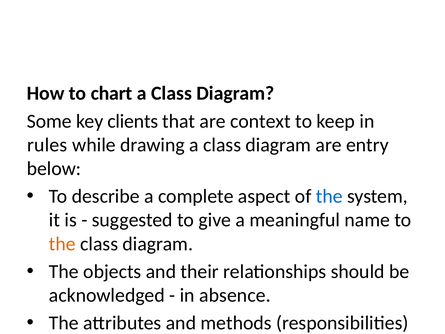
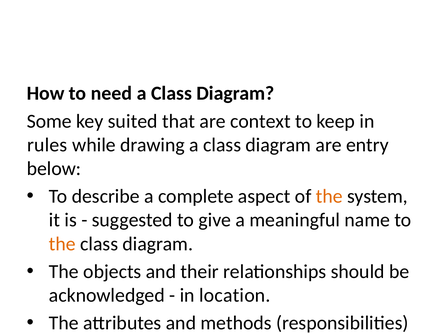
chart: chart -> need (111, 93)
clients: clients -> suited (133, 121)
the colour: blue -> orange (329, 196)
absence: absence -> location (235, 295)
